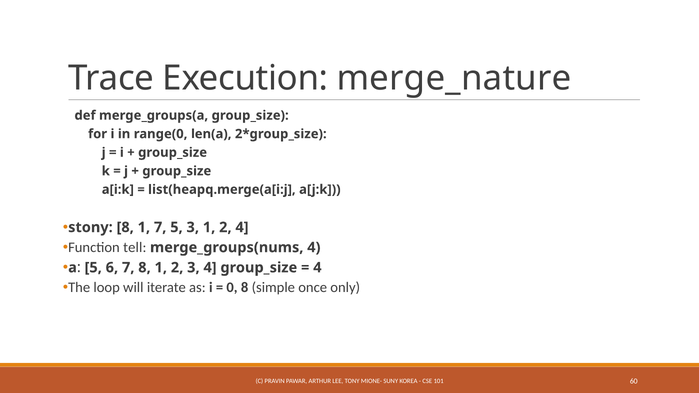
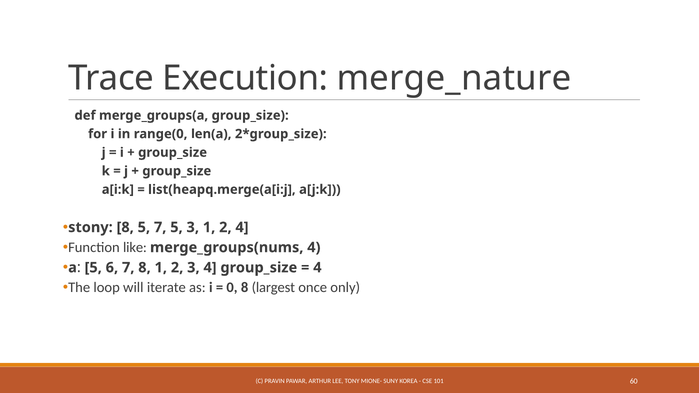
1: 1 -> 5 (144, 227)
tell: tell -> like (135, 248)
simple: simple -> largest (273, 288)
